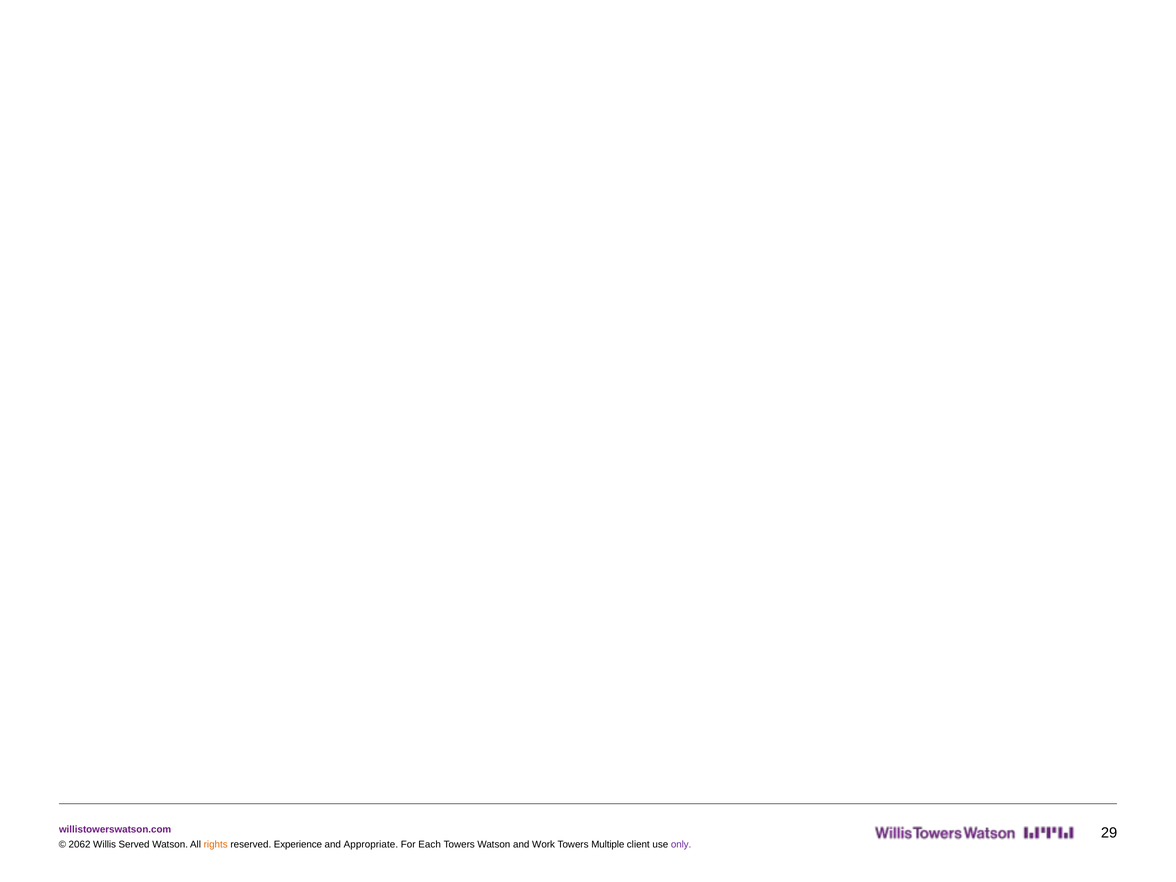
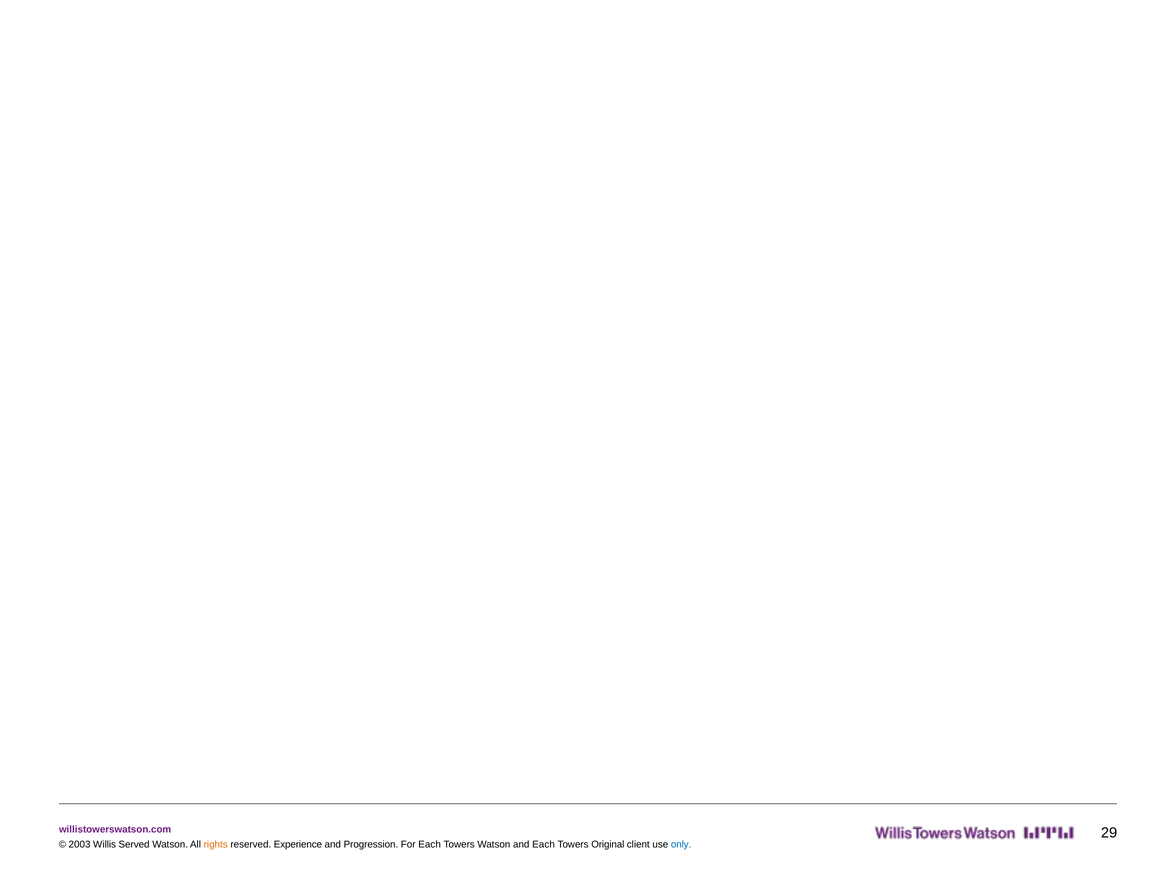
2062: 2062 -> 2003 (80, 844)
Appropriate: Appropriate -> Progression (371, 844)
and Work: Work -> Each (544, 844)
Multiple: Multiple -> Original (608, 844)
only colour: purple -> blue (681, 844)
